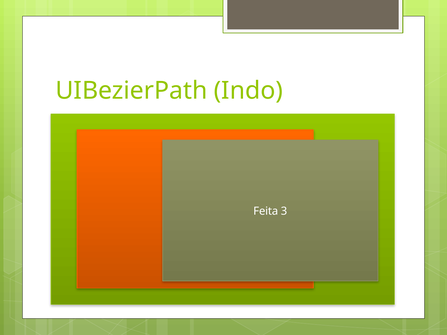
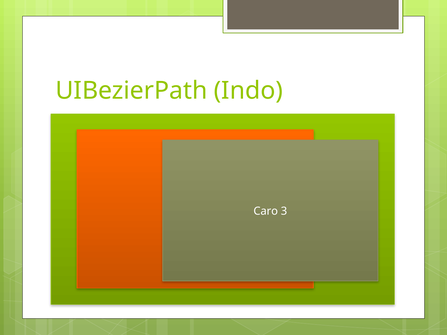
Feita: Feita -> Caro (266, 211)
